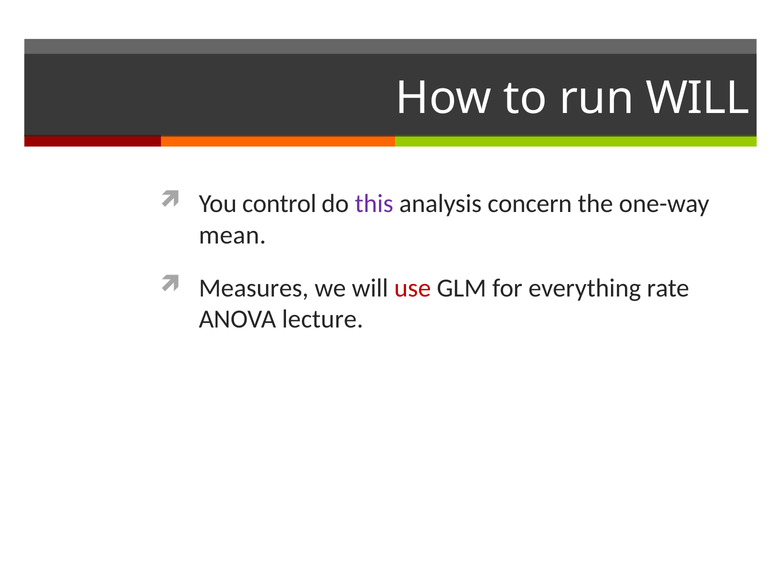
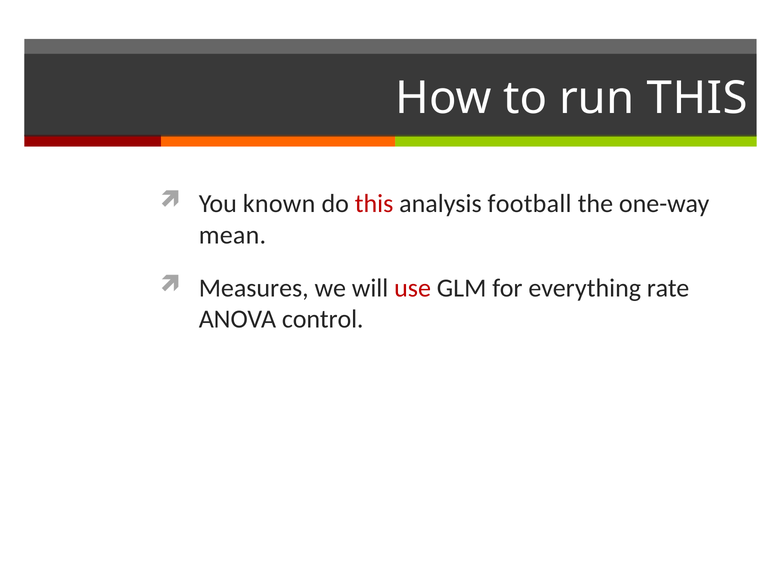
run WILL: WILL -> THIS (697, 98)
control: control -> known (279, 204)
this colour: purple -> red (374, 204)
concern: concern -> football (530, 204)
lecture: lecture -> control (323, 319)
